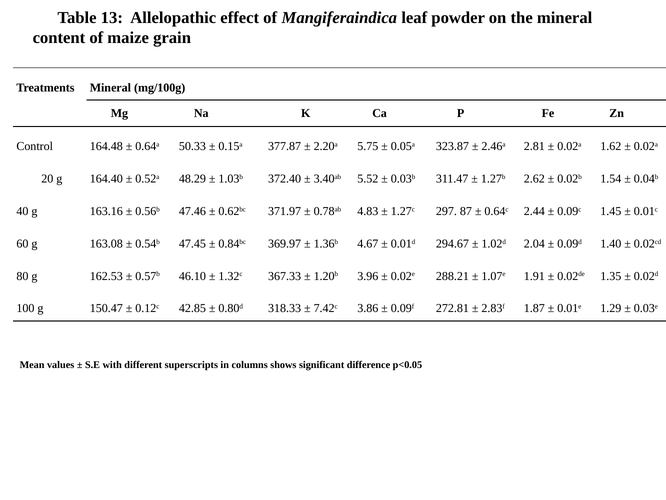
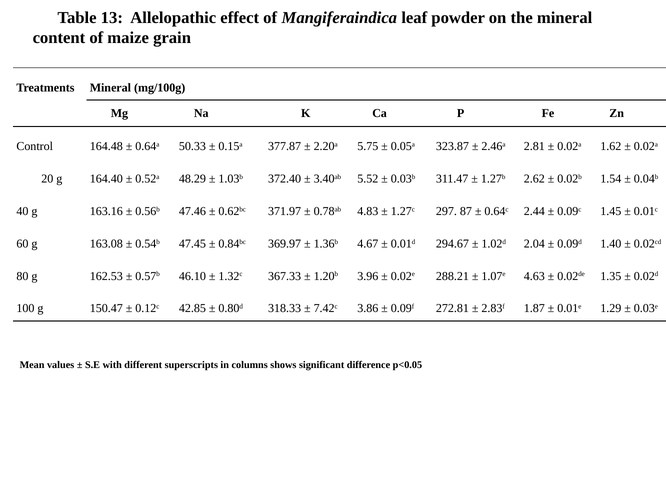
1.91: 1.91 -> 4.63 (534, 276)
